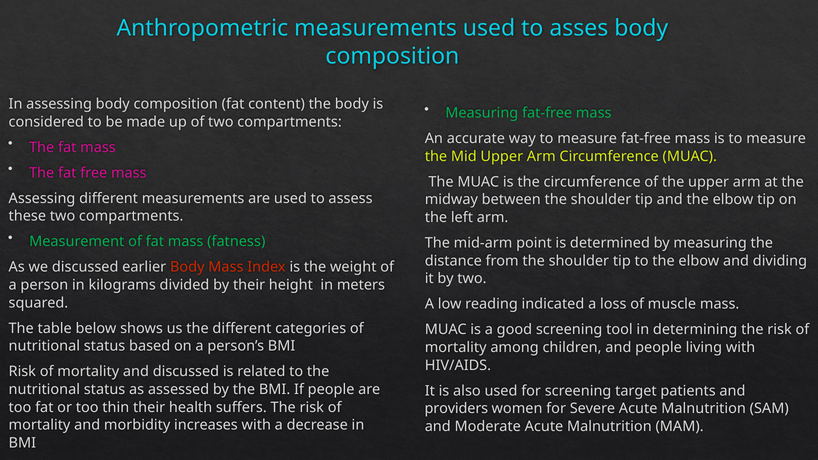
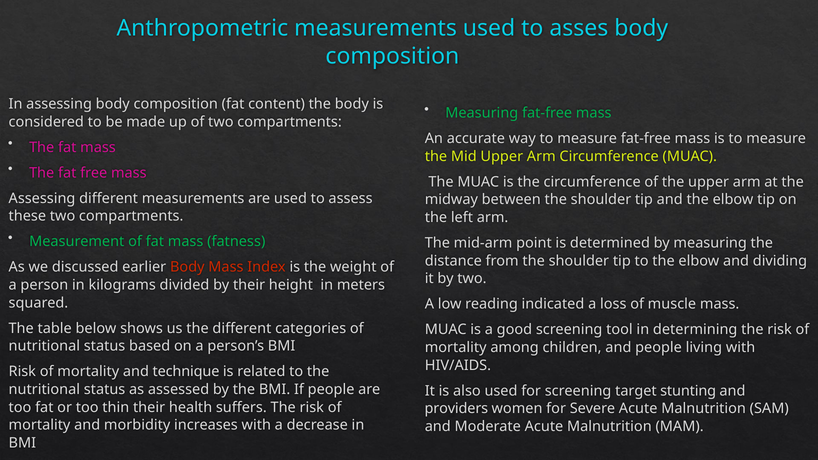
and discussed: discussed -> technique (186, 372)
patients: patients -> stunting (688, 391)
